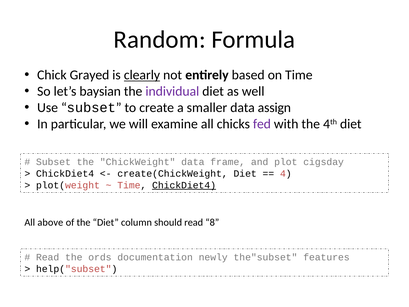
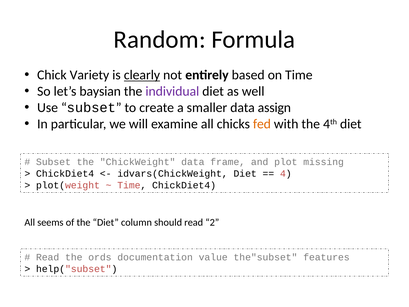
Grayed: Grayed -> Variety (89, 75)
fed colour: purple -> orange (262, 124)
cigsday: cigsday -> missing (324, 162)
create(ChickWeight: create(ChickWeight -> idvars(ChickWeight (173, 174)
ChickDiet4 underline: present -> none (184, 185)
above: above -> seems (50, 222)
8: 8 -> 2 (212, 222)
newly: newly -> value (213, 257)
